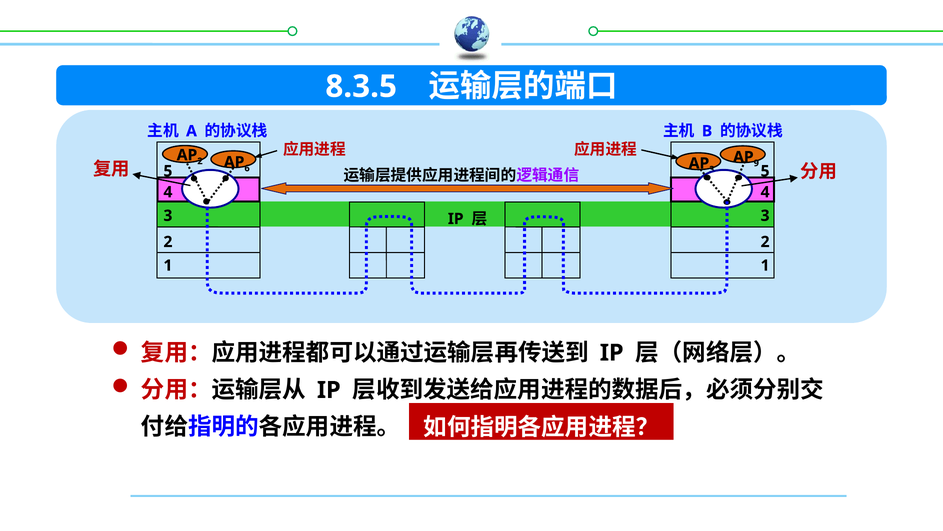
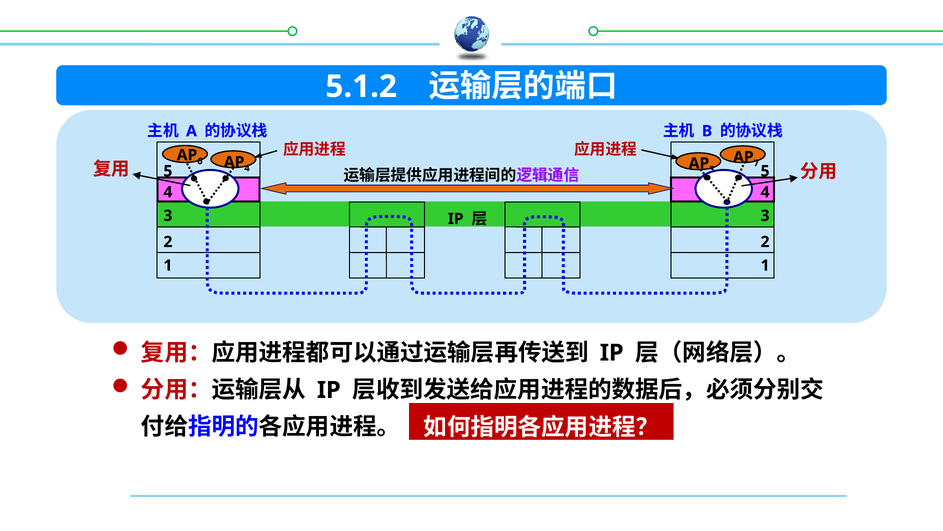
8.3.5: 8.3.5 -> 5.1.2 (361, 86)
2: 2 -> 6 (200, 161)
6: 6 -> 4 (247, 168)
9: 9 -> 7 (756, 163)
